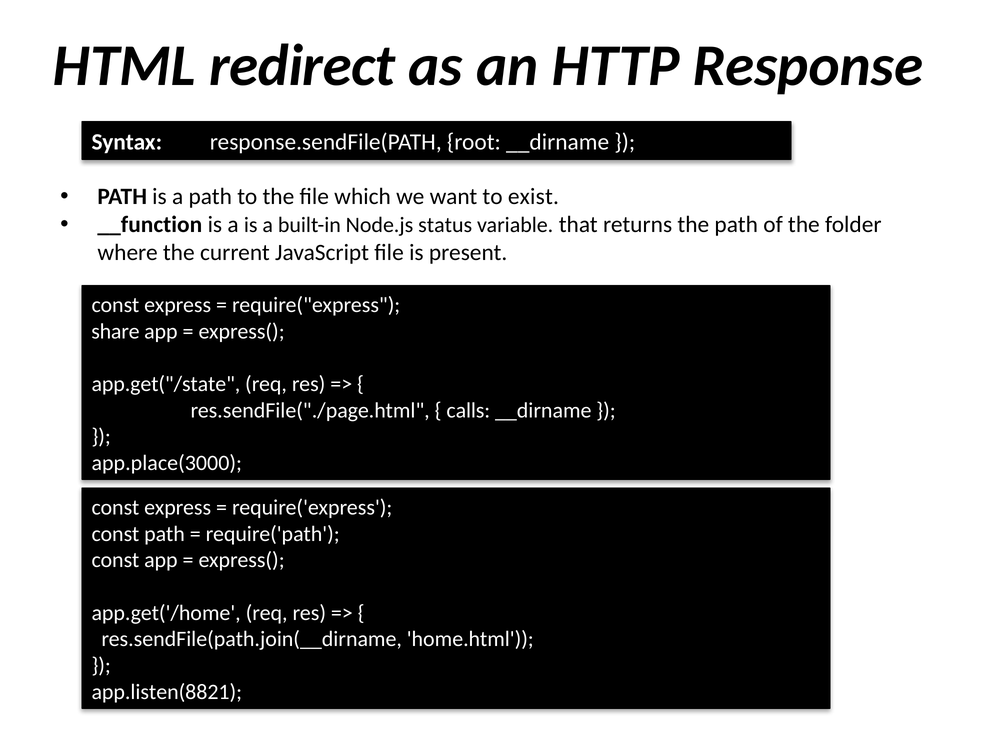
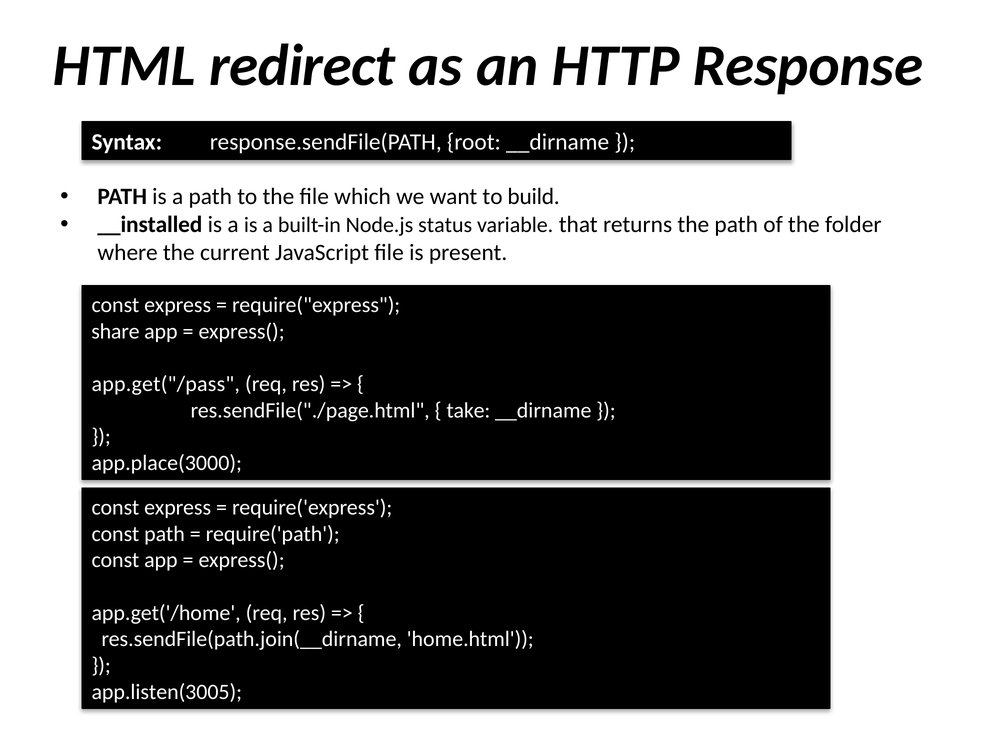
exist: exist -> build (534, 197)
__function: __function -> __installed (150, 225)
app.get("/state: app.get("/state -> app.get("/pass (166, 384)
calls: calls -> take (468, 411)
app.listen(8821: app.listen(8821 -> app.listen(3005 (167, 692)
